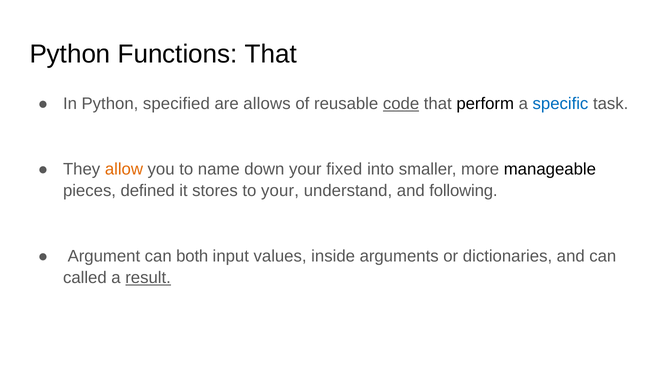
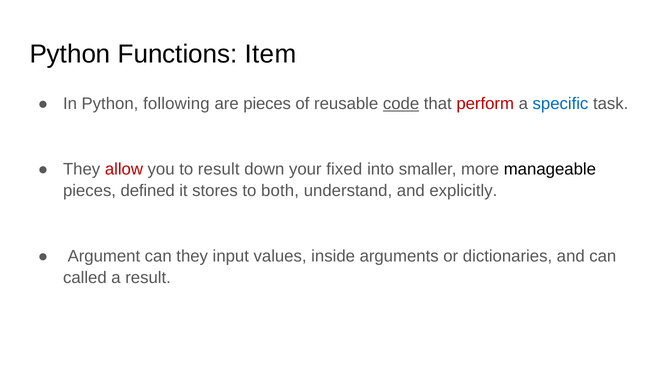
Functions That: That -> Item (271, 54)
specified: specified -> following (176, 104)
are allows: allows -> pieces (267, 104)
perform colour: black -> red (485, 104)
allow colour: orange -> red (124, 169)
to name: name -> result (219, 169)
to your: your -> both (280, 191)
following: following -> explicitly (463, 191)
can both: both -> they (192, 256)
result underline: present -> none (148, 278)
